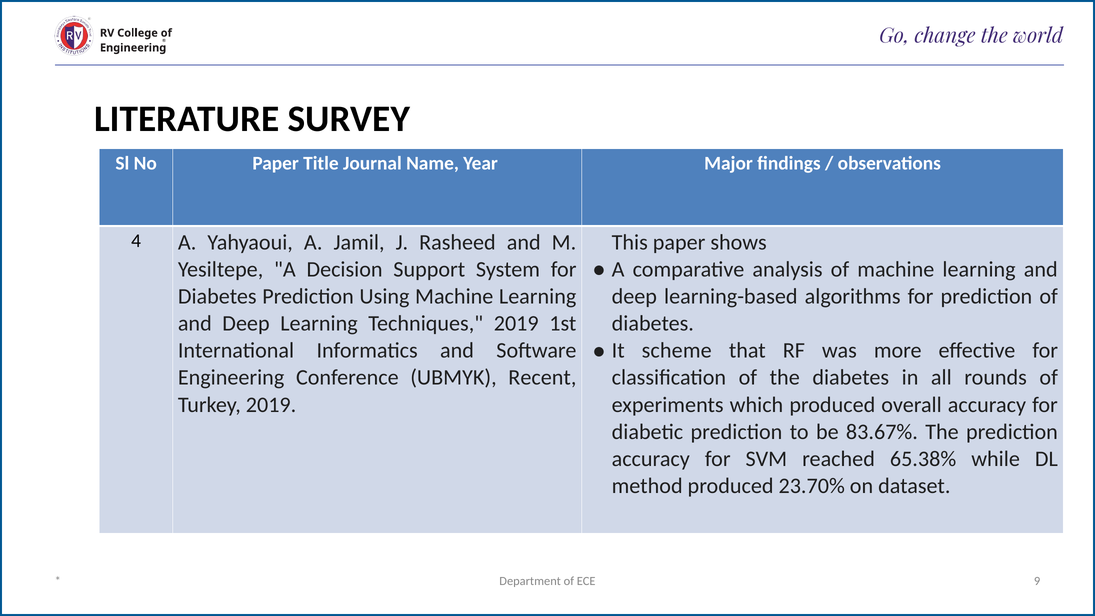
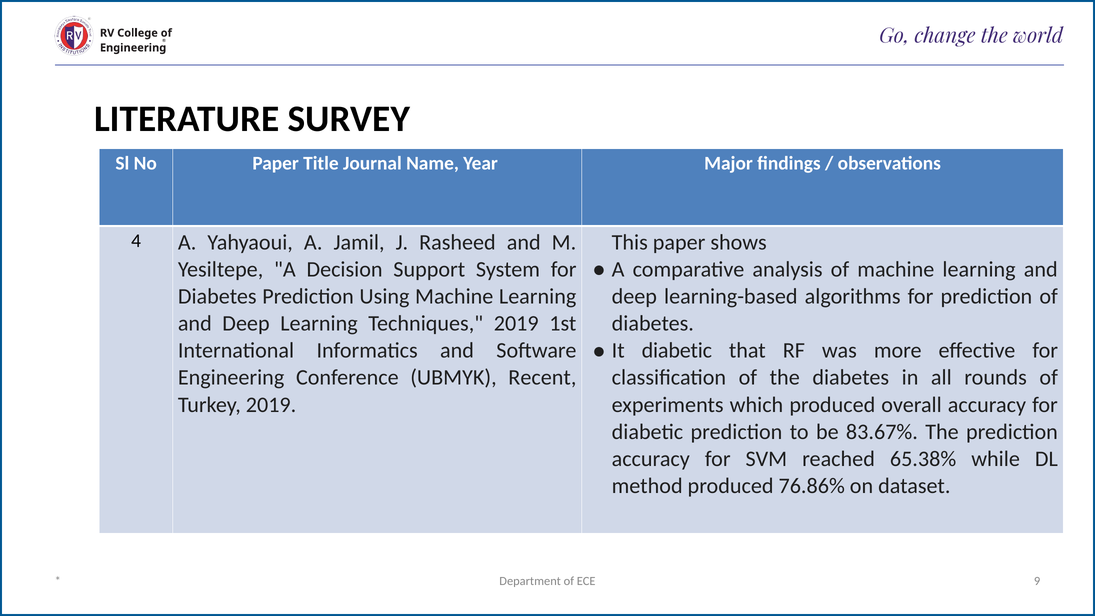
It scheme: scheme -> diabetic (677, 351)
23.70%: 23.70% -> 76.86% (812, 486)
